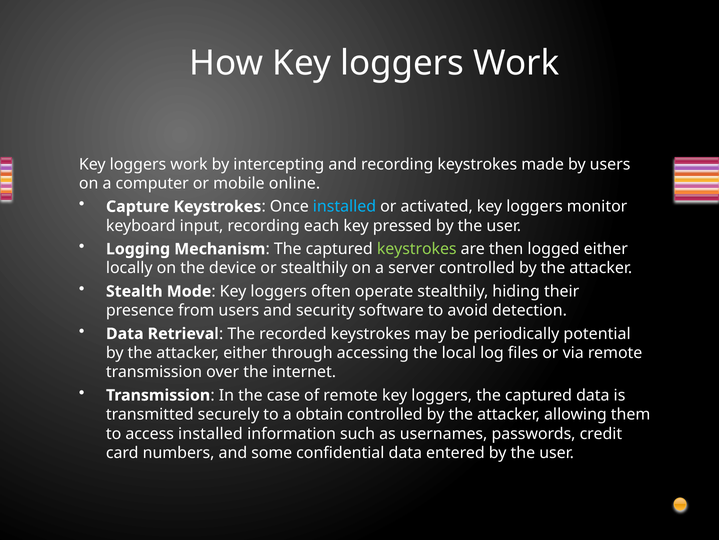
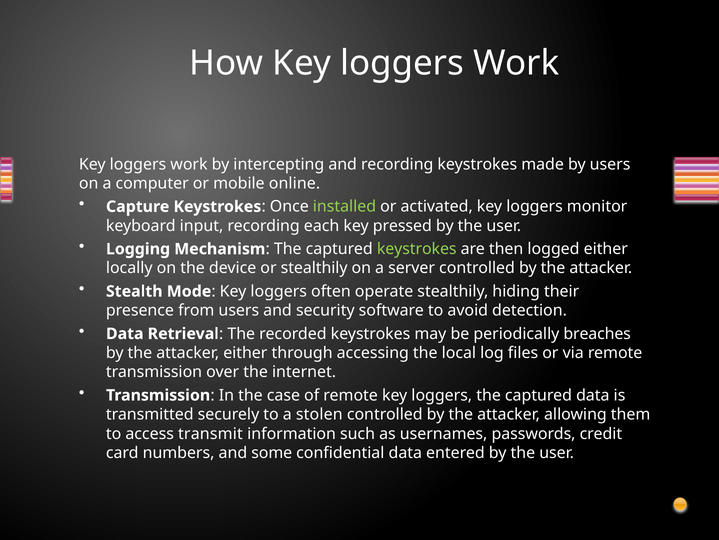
installed colour: light blue -> light green (344, 206)
potential: potential -> breaches (597, 333)
obtain: obtain -> stolen (319, 414)
access installed: installed -> transmit (210, 433)
